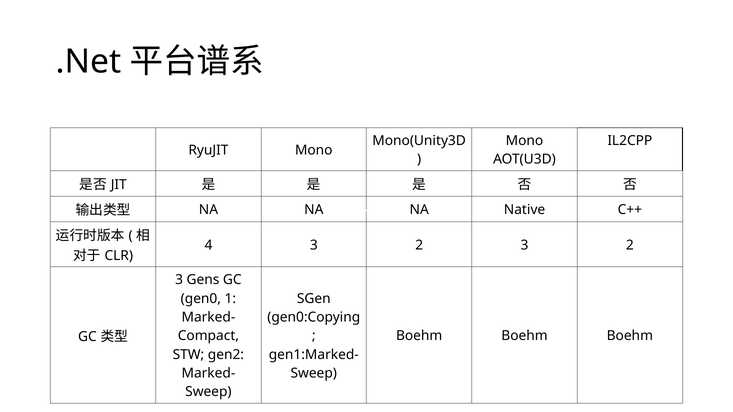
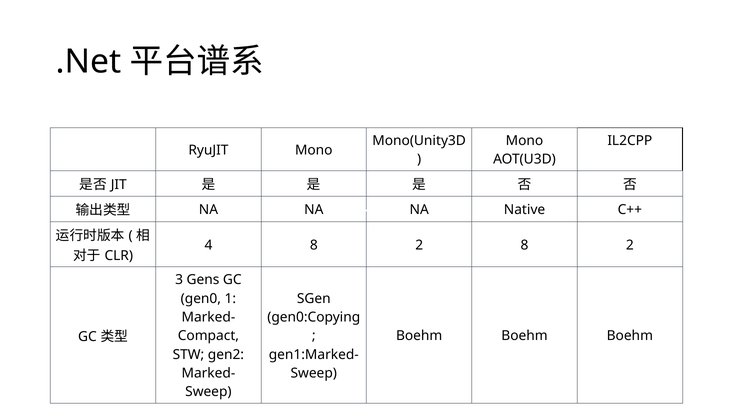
4 3: 3 -> 8 (314, 245)
2 3: 3 -> 8 (525, 245)
